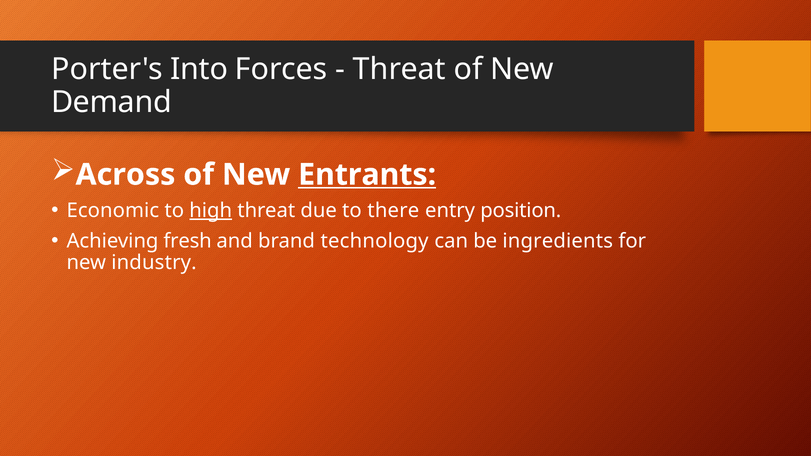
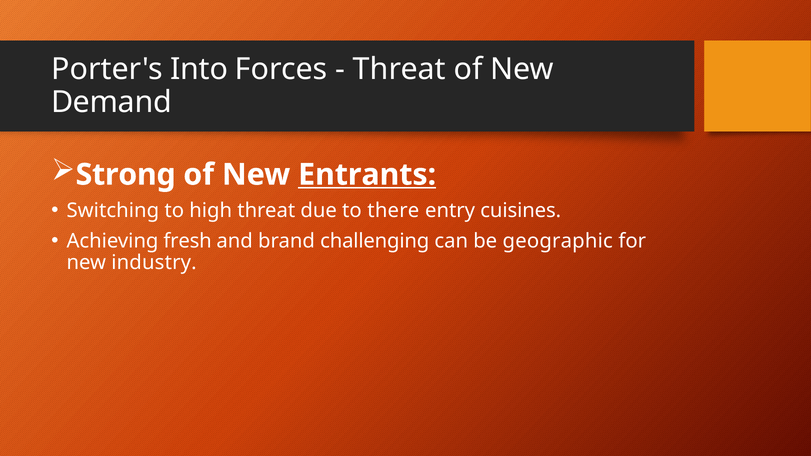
Across: Across -> Strong (126, 175)
Economic: Economic -> Switching (113, 211)
high underline: present -> none (211, 211)
position: position -> cuisines (521, 211)
technology: technology -> challenging (375, 241)
ingredients: ingredients -> geographic (558, 241)
